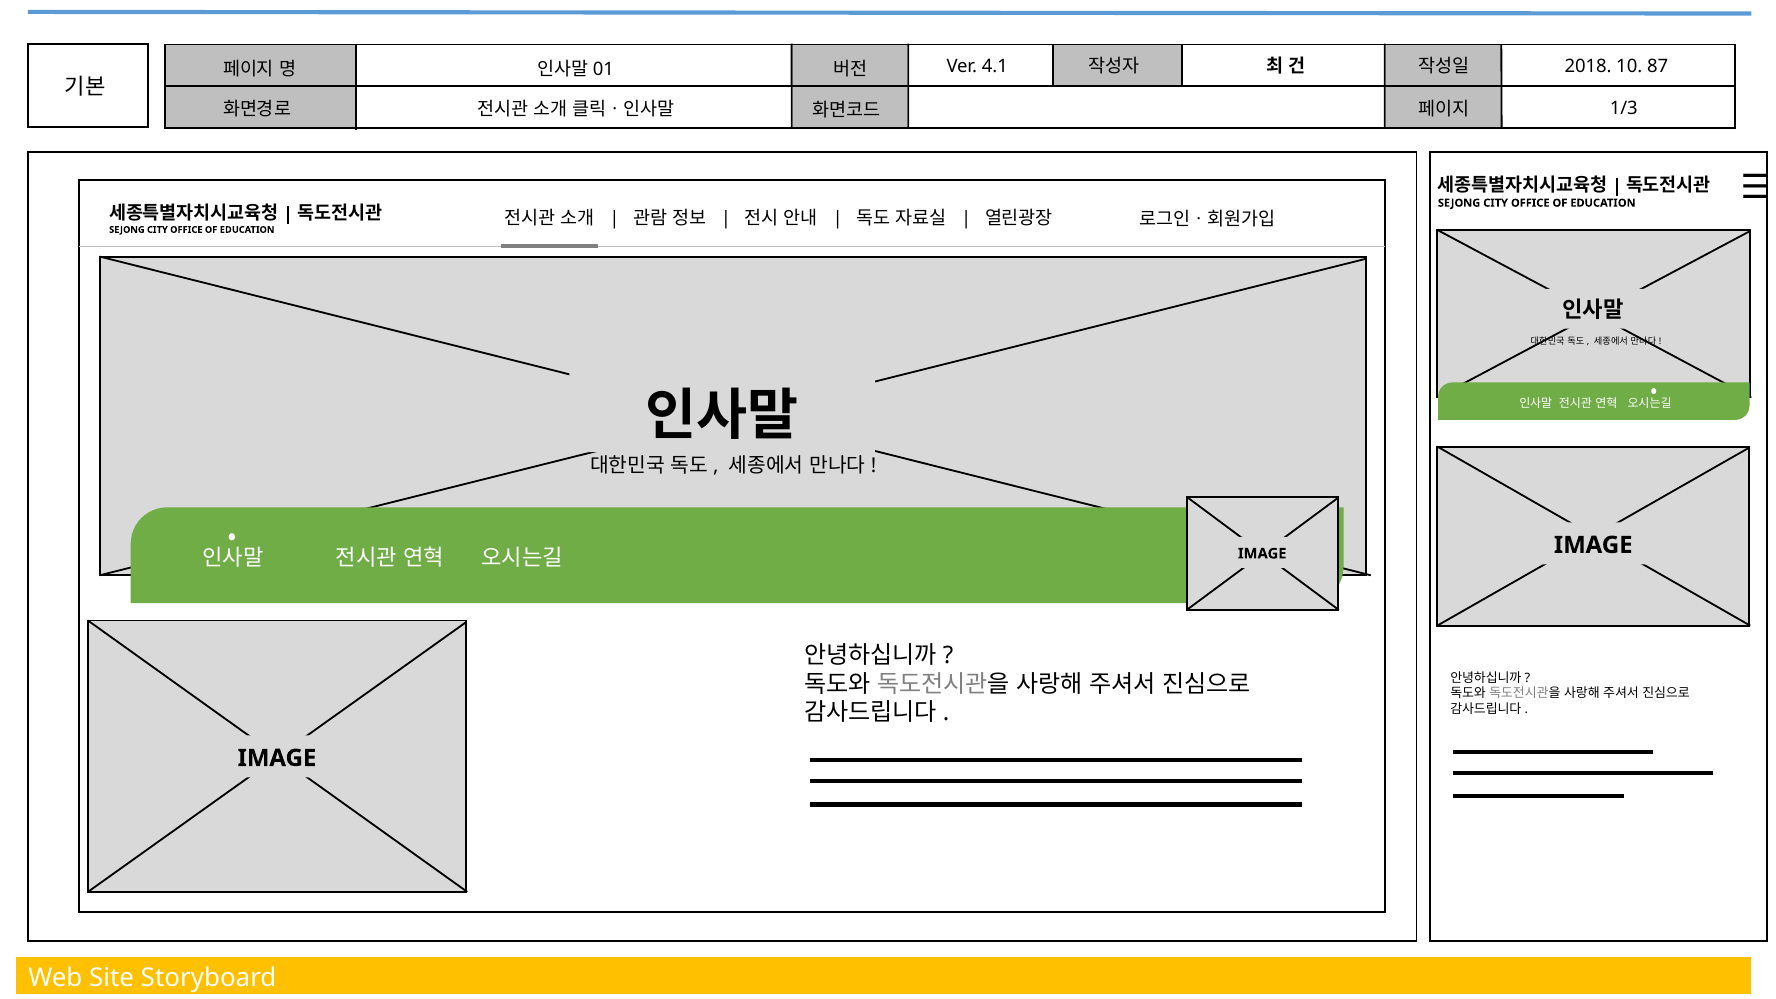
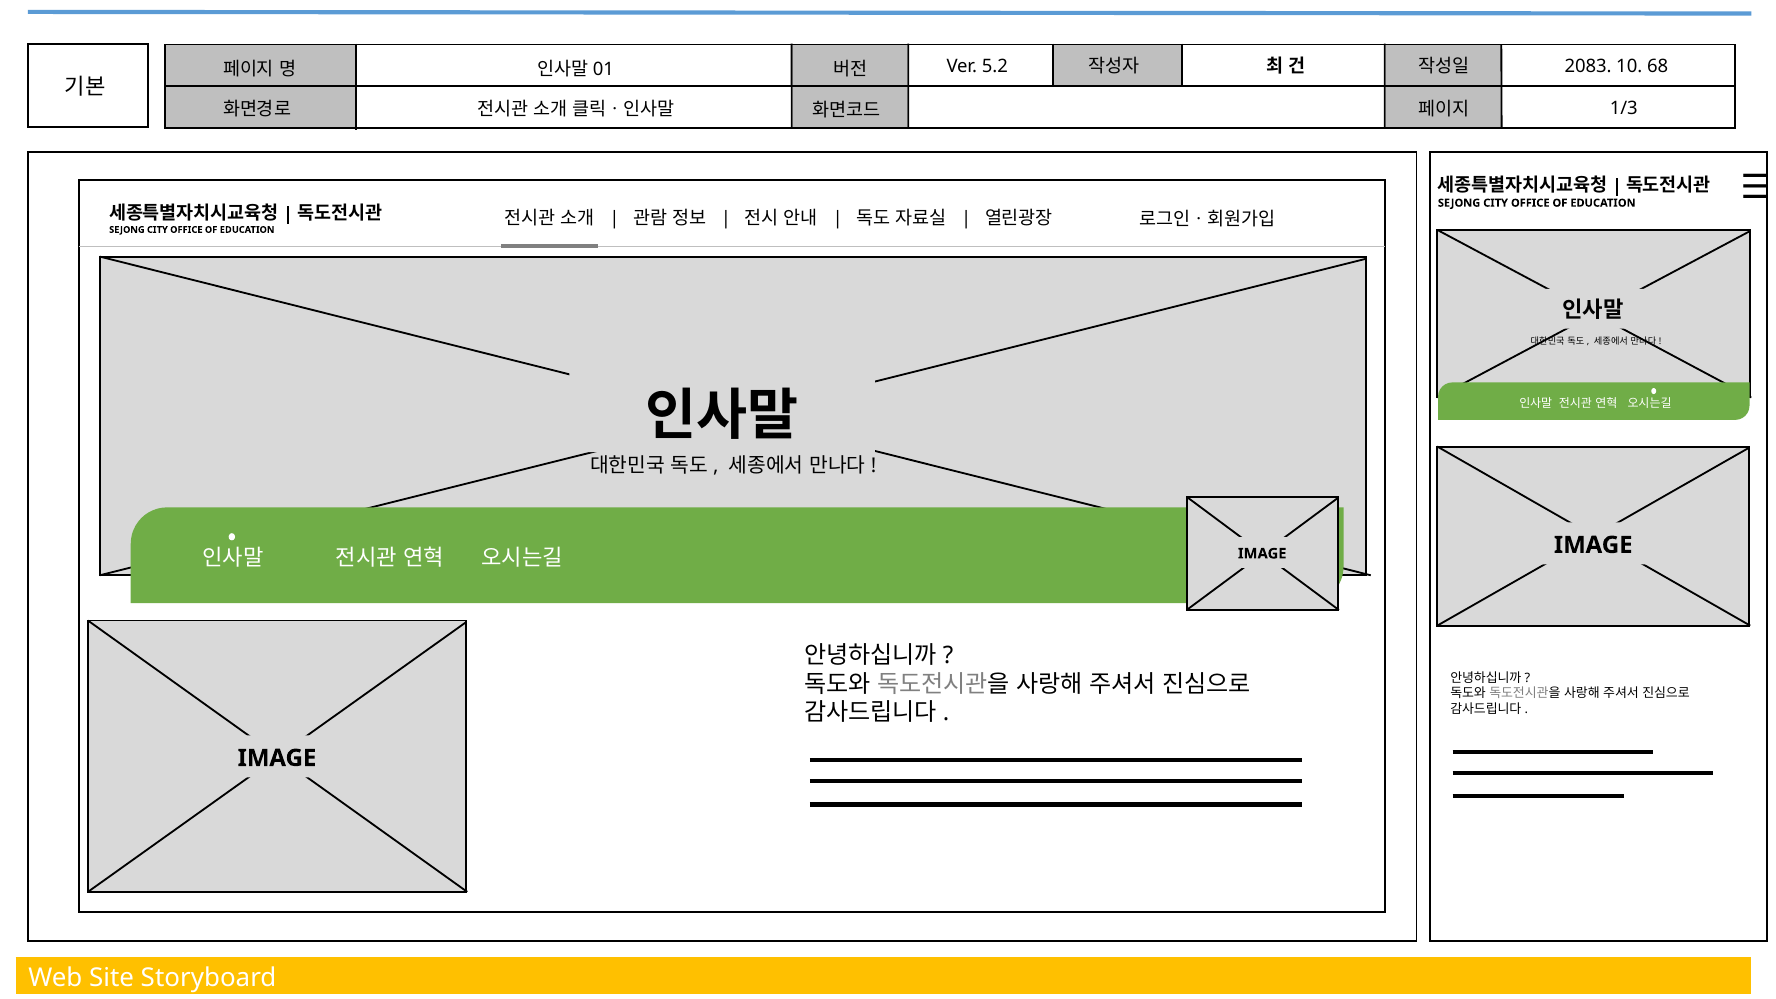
4.1: 4.1 -> 5.2 (995, 66)
2018: 2018 -> 2083 (1588, 66)
87: 87 -> 68 (1658, 66)
